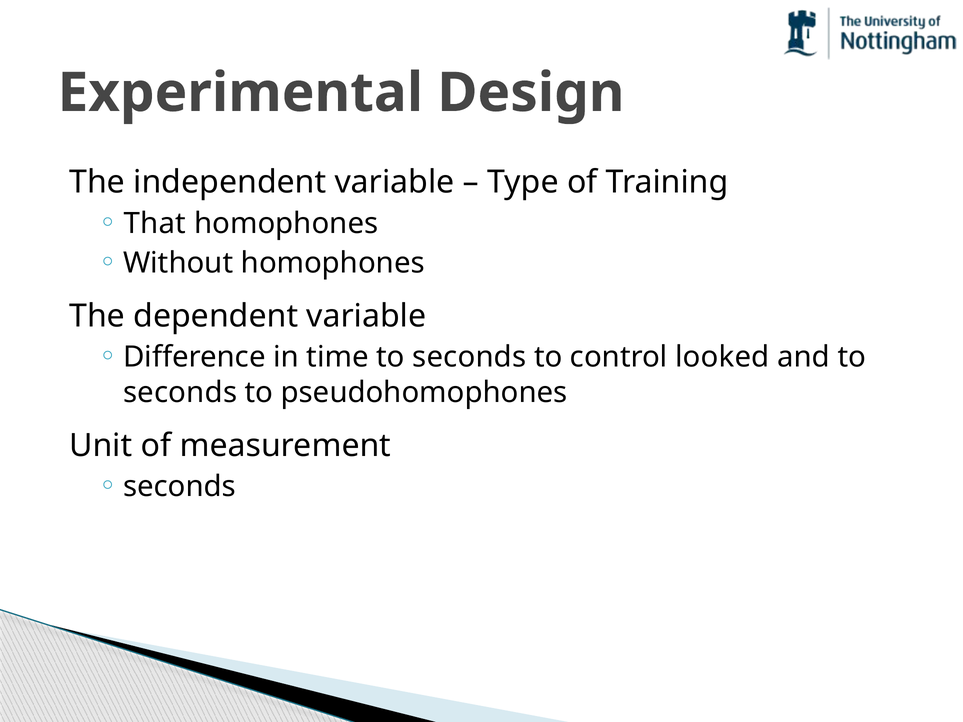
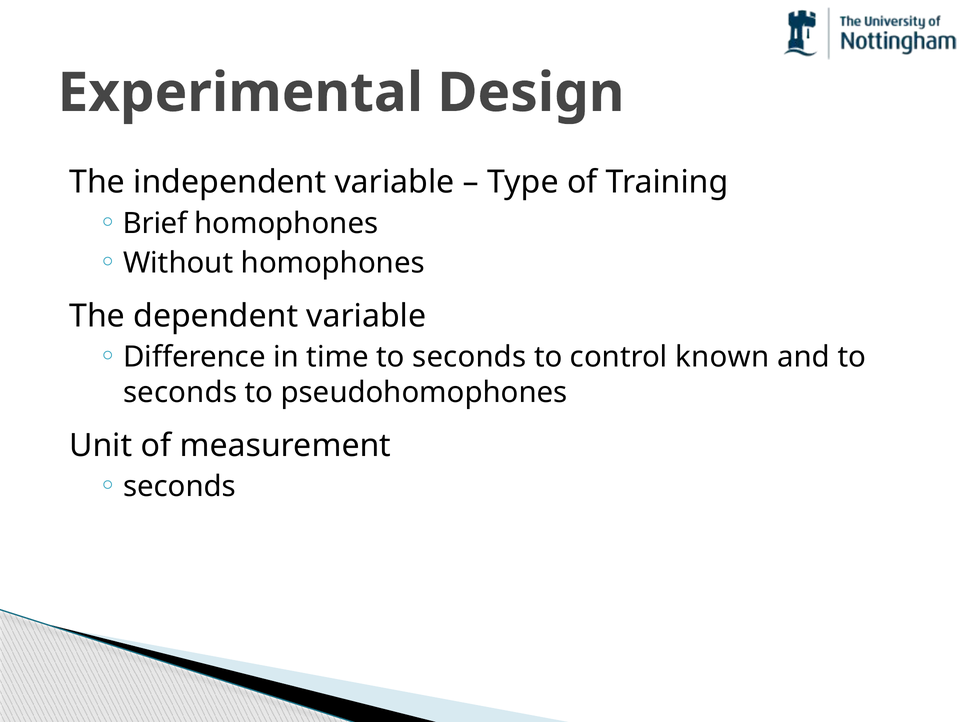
That: That -> Brief (155, 223)
looked: looked -> known (722, 357)
